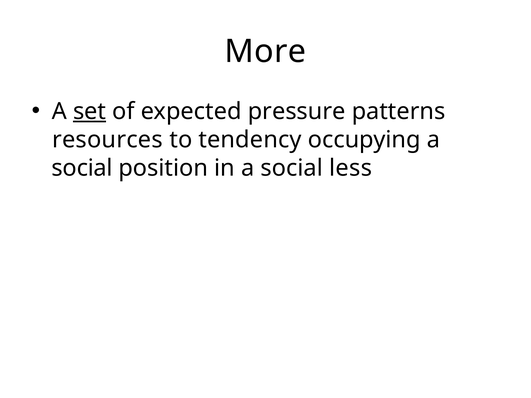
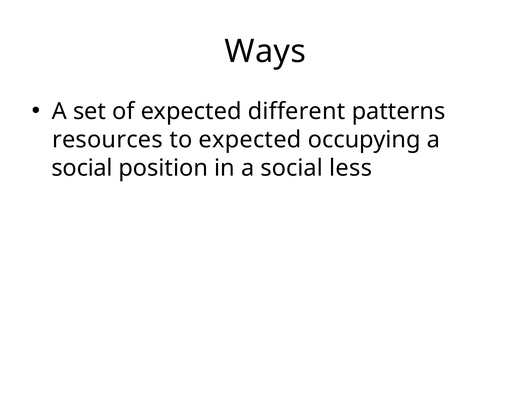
More: More -> Ways (265, 51)
set underline: present -> none (90, 111)
pressure: pressure -> different (297, 111)
to tendency: tendency -> expected (250, 140)
